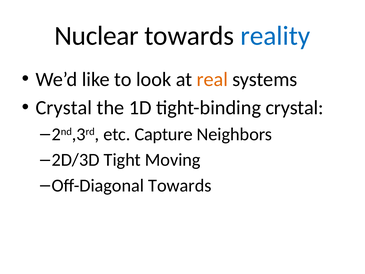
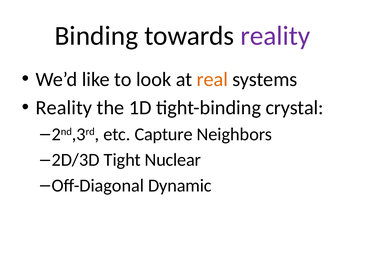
Nuclear: Nuclear -> Binding (96, 36)
reality colour: blue -> purple (275, 36)
Crystal: Crystal -> Reality (64, 108)
Moving: Moving -> Nuclear (173, 160)
Off-Diagonal Towards: Towards -> Dynamic (180, 185)
